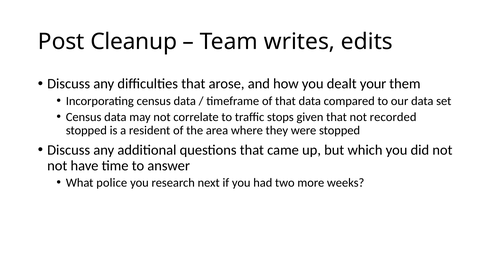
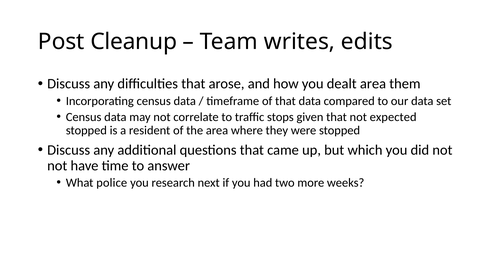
dealt your: your -> area (373, 84)
recorded: recorded -> expected (393, 117)
